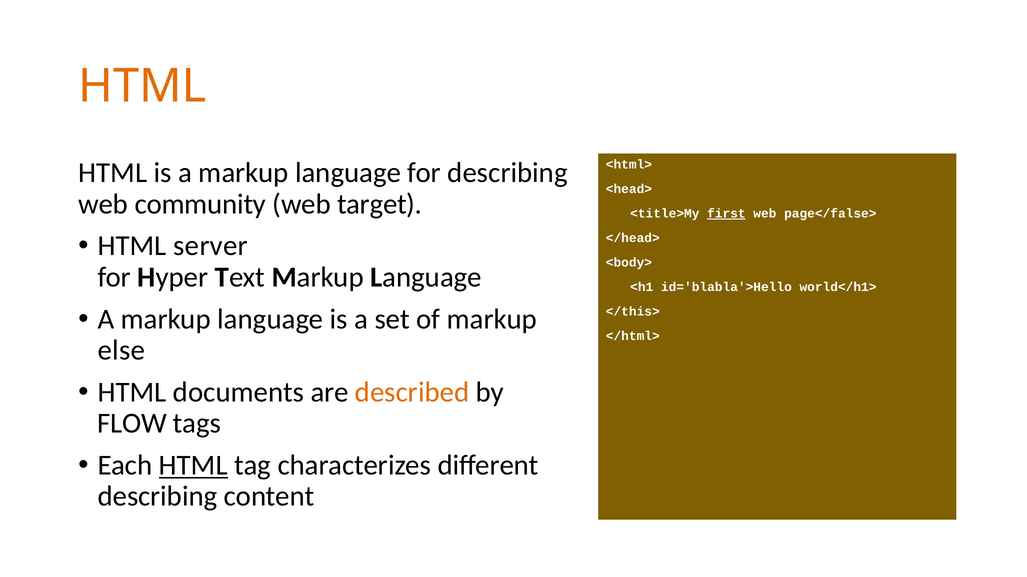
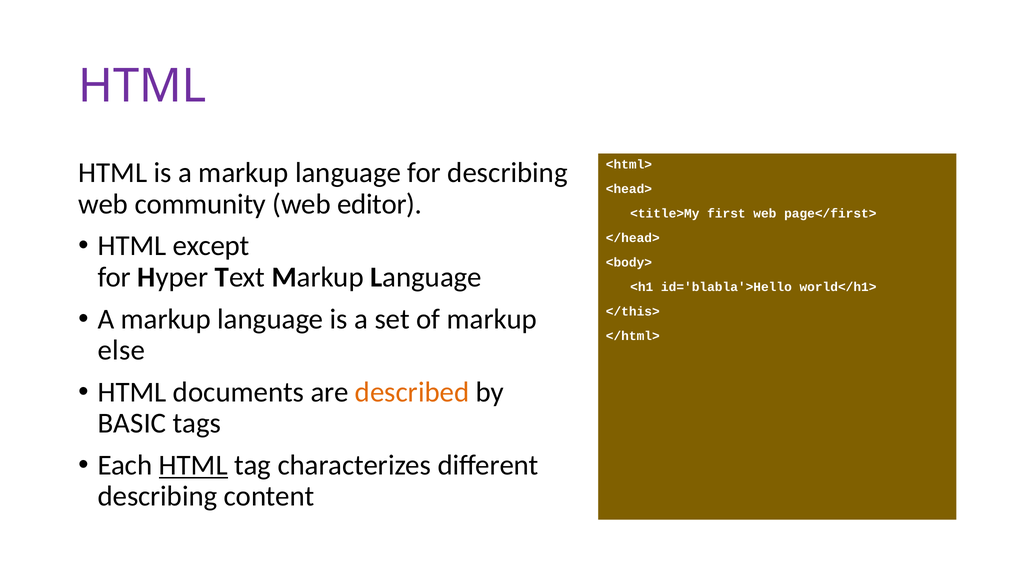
HTML colour: orange -> purple (142, 86)
target: target -> editor (380, 204)
first underline: present -> none (726, 214)
page</false>: page</false> -> page</first> (830, 214)
server: server -> except (211, 246)
FLOW: FLOW -> BASIC (132, 424)
